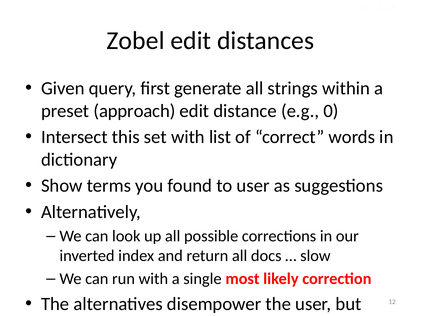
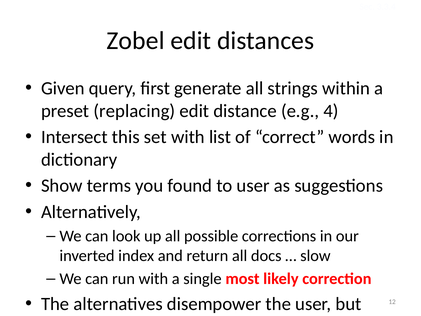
approach: approach -> replacing (134, 111)
0: 0 -> 4 (331, 111)
